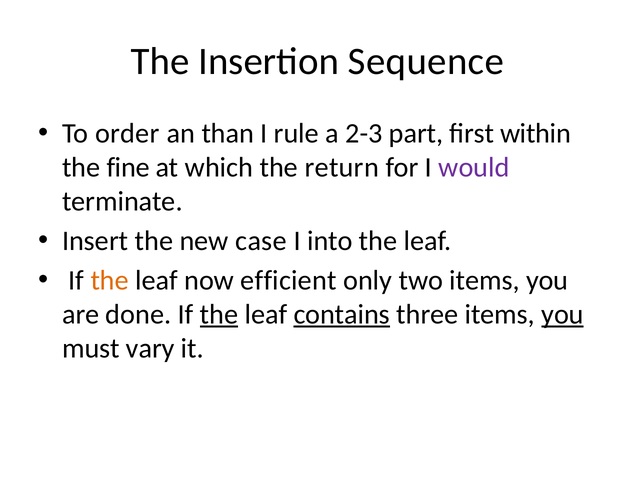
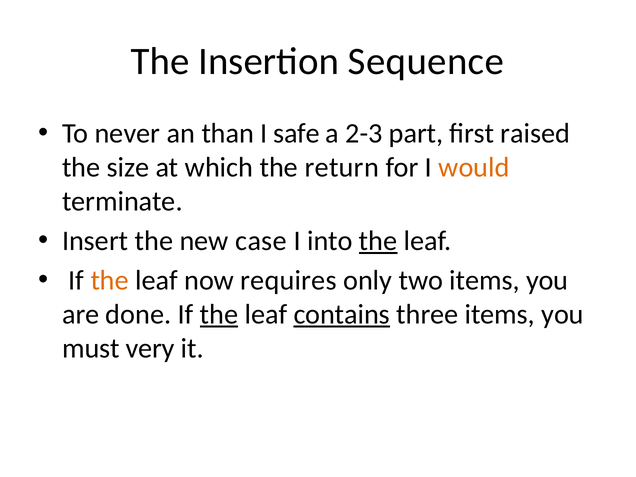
order: order -> never (127, 133)
rule: rule -> safe (296, 133)
within: within -> raised (535, 133)
fine: fine -> size (128, 167)
would colour: purple -> orange (474, 167)
the underline: none -> present (378, 241)
efficient: efficient -> requires (289, 280)
you underline: present -> none (563, 314)
vary: vary -> very (150, 348)
